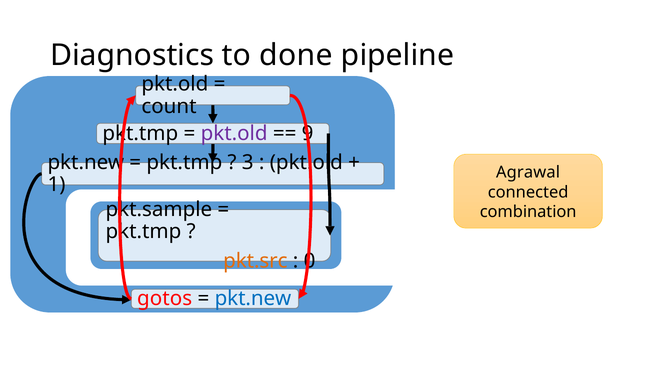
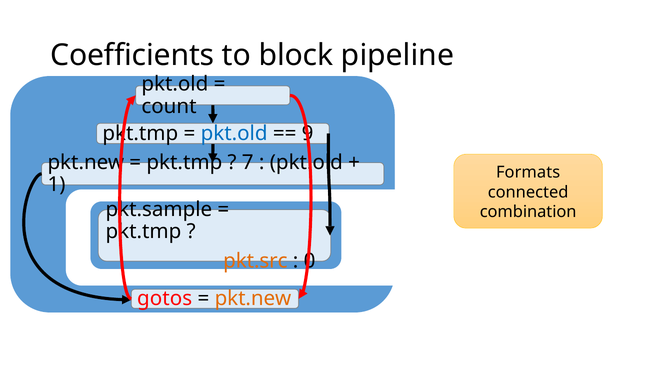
Diagnostics: Diagnostics -> Coefficients (132, 55)
done: done -> block (296, 55)
pkt.old colour: purple -> blue (234, 133)
3: 3 -> 7 (248, 163)
Agrawal: Agrawal -> Formats (528, 173)
pkt.new colour: blue -> orange (253, 299)
